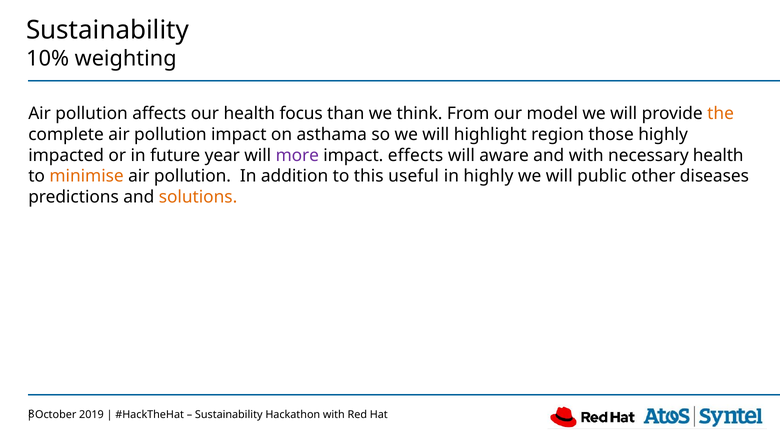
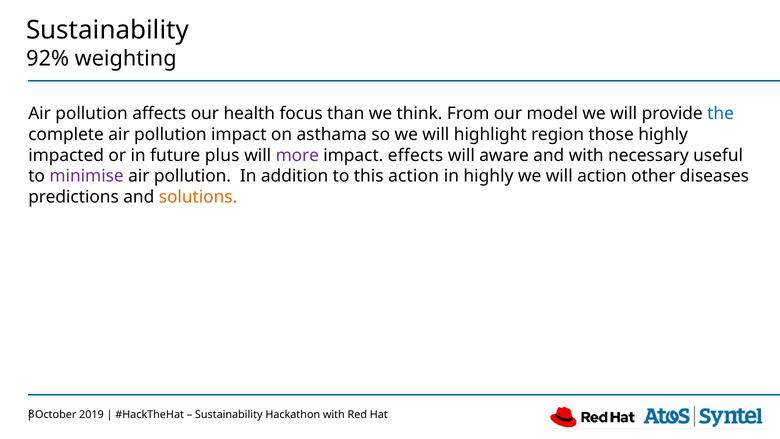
10%: 10% -> 92% (48, 58)
the colour: orange -> blue (721, 114)
year: year -> plus (222, 155)
necessary health: health -> useful (718, 155)
minimise colour: orange -> purple (87, 176)
this useful: useful -> action (414, 176)
will public: public -> action (602, 176)
